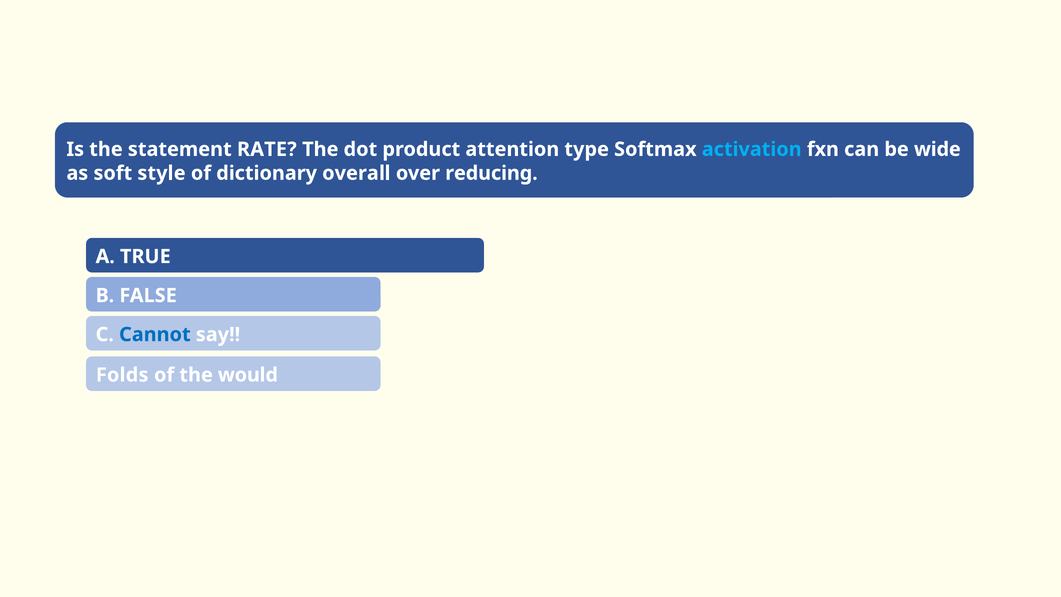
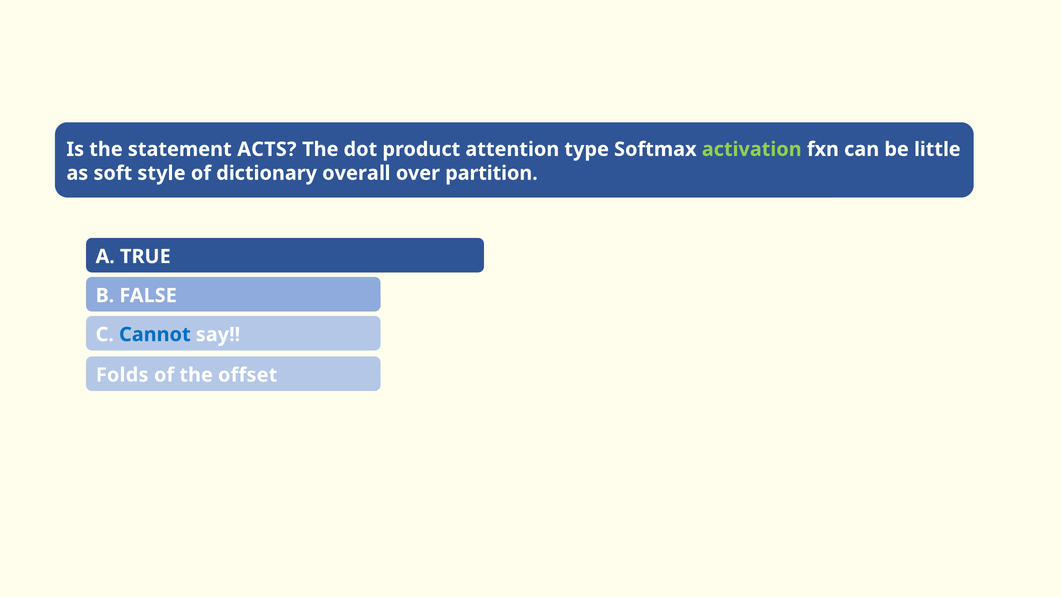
RATE: RATE -> ACTS (267, 149)
activation colour: light blue -> light green (752, 149)
wide: wide -> little (937, 149)
reducing: reducing -> partition (491, 173)
would: would -> offset (248, 375)
